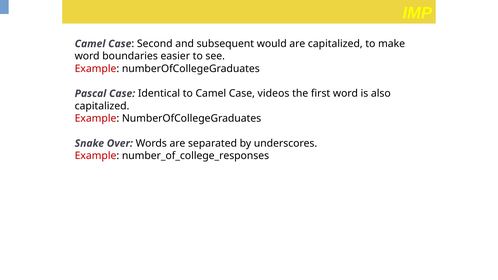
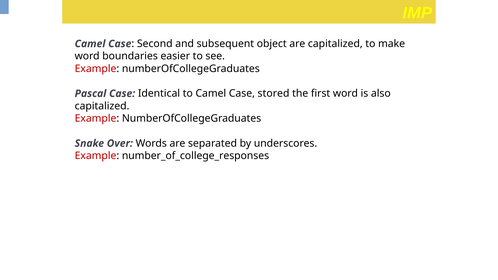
would: would -> object (272, 44)
videos: videos -> stored (274, 94)
